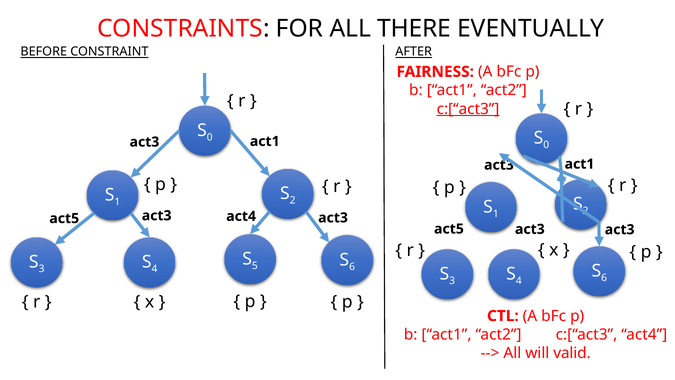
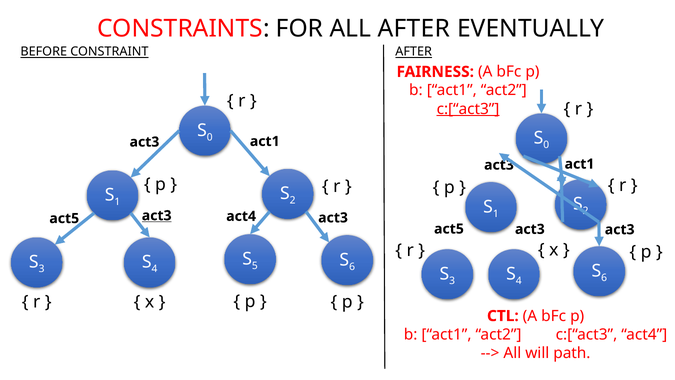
ALL THERE: THERE -> AFTER (414, 29)
act3 underline: none -> present (157, 215)
valid: valid -> path (572, 353)
